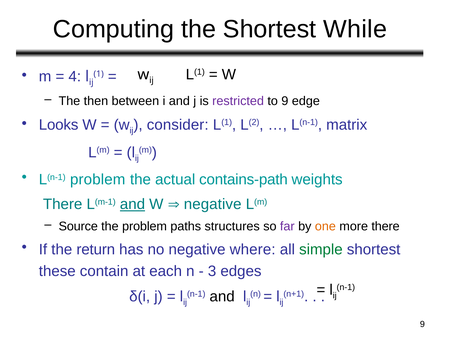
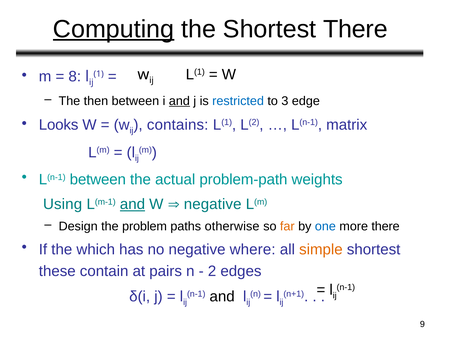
Computing underline: none -> present (114, 29)
Shortest While: While -> There (355, 29)
4: 4 -> 8 (75, 76)
and underline: none -> present (179, 101)
restricted colour: purple -> blue (238, 101)
to 9: 9 -> 3 (285, 101)
consider: consider -> contains (178, 125)
L(n-1 problem: problem -> between (98, 180)
contains-path: contains-path -> problem-path (243, 180)
There: There -> Using (63, 204)
Source: Source -> Design (78, 226)
structures: structures -> otherwise (232, 226)
far colour: purple -> orange (287, 226)
one colour: orange -> blue (325, 226)
return: return -> which (96, 250)
simple colour: green -> orange (321, 250)
each: each -> pairs (166, 271)
3: 3 -> 2 (212, 271)
